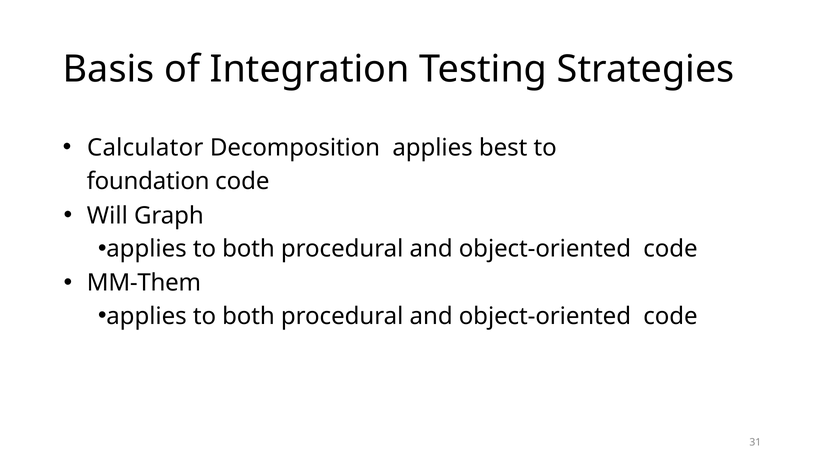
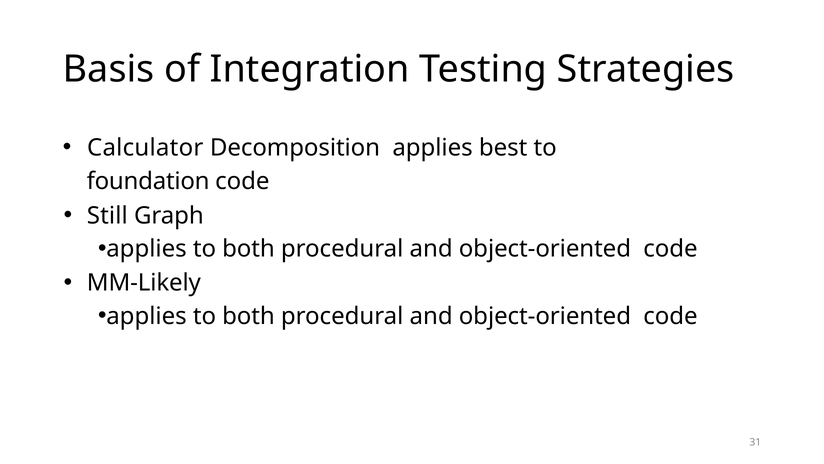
Will: Will -> Still (107, 215)
MM-Them: MM-Them -> MM-Likely (144, 283)
